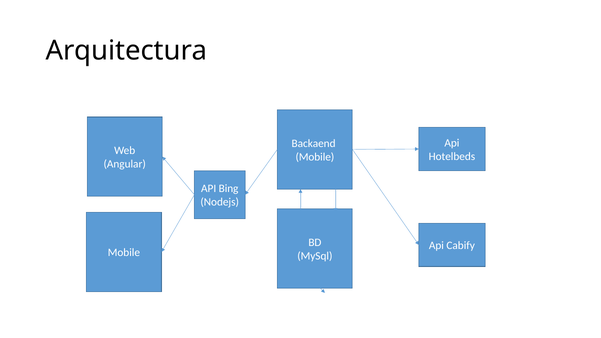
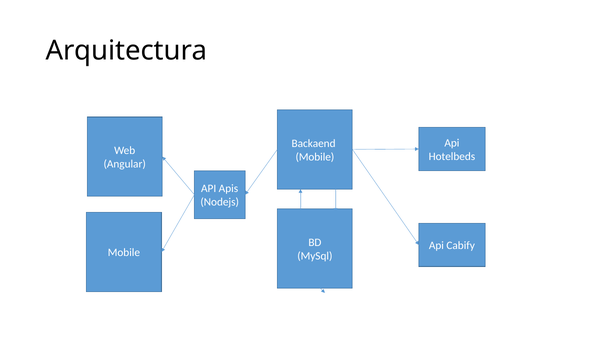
Bing: Bing -> Apis (228, 189)
